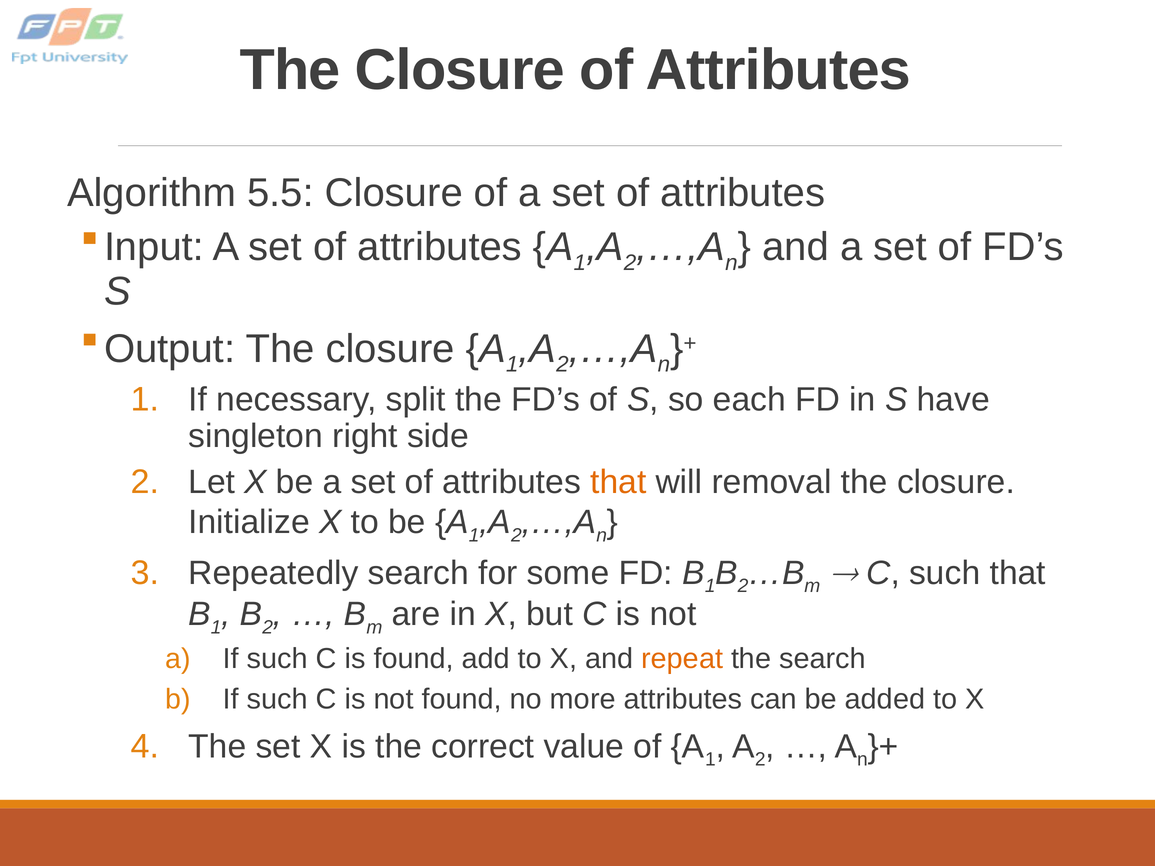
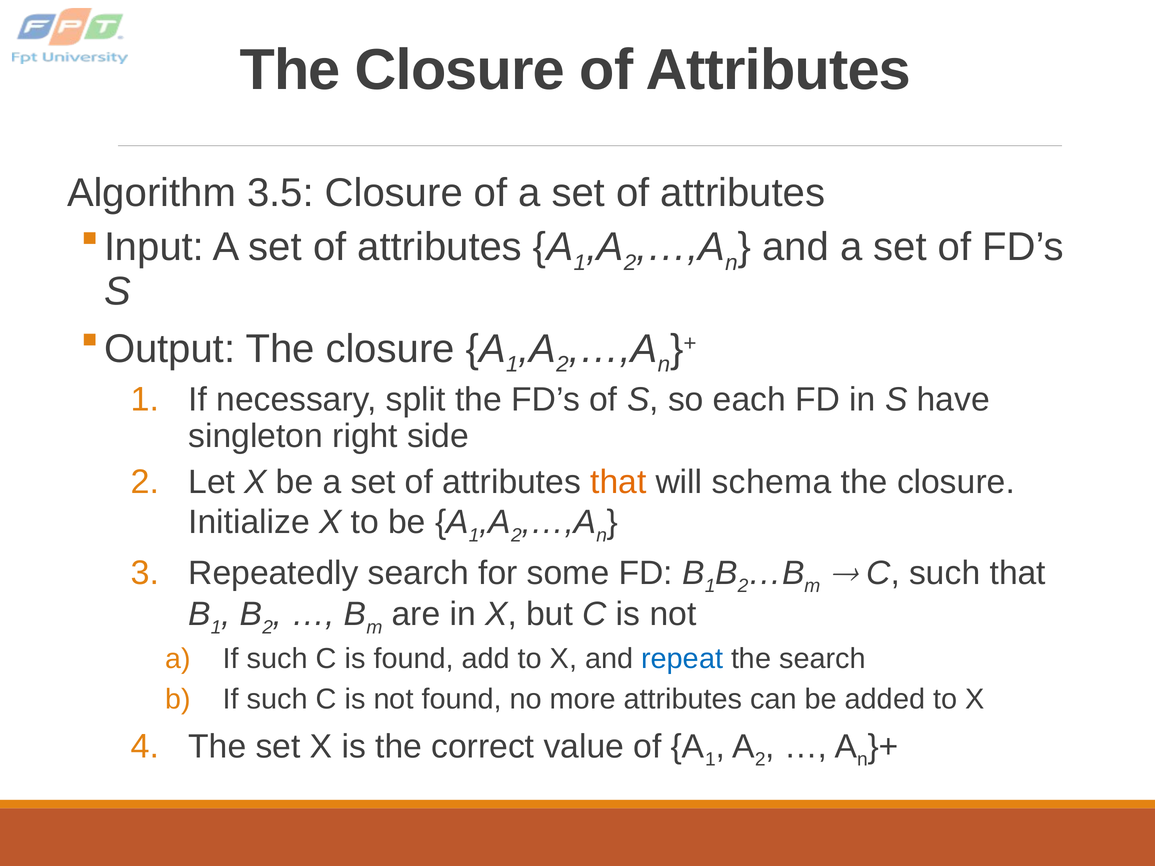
5.5: 5.5 -> 3.5 (280, 193)
removal: removal -> schema (772, 482)
repeat colour: orange -> blue (682, 659)
